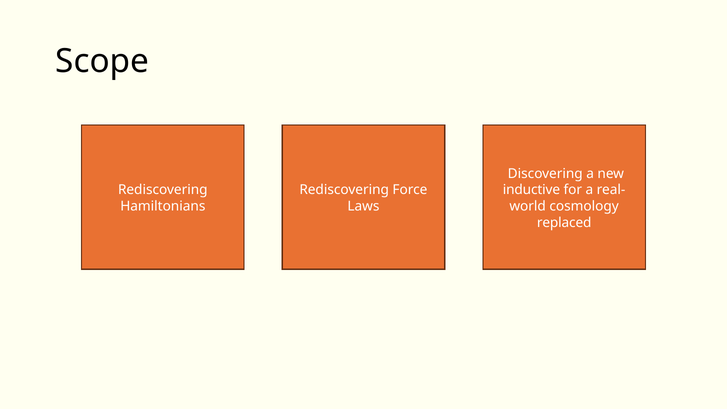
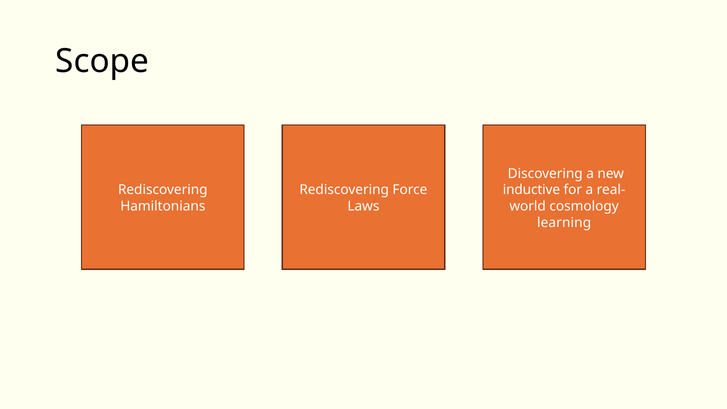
replaced: replaced -> learning (564, 223)
